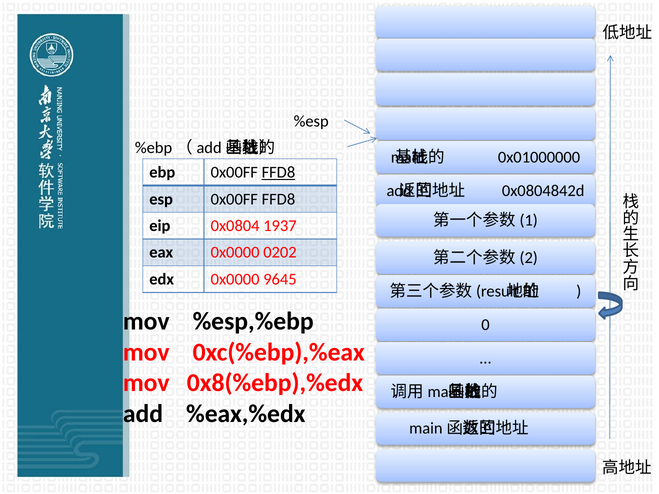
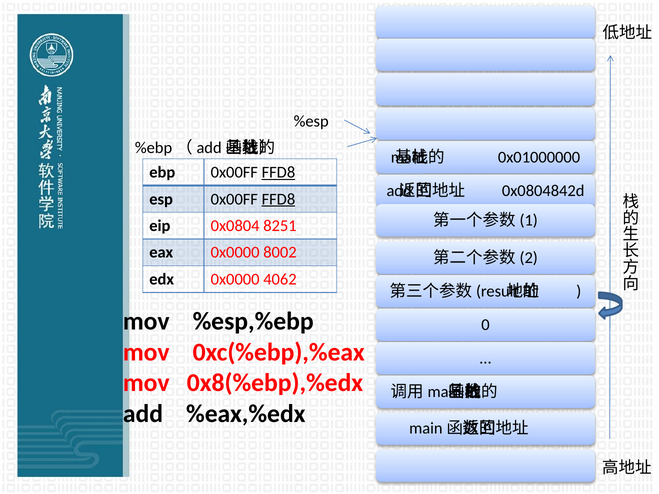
FFD8 underline: none -> present (278, 199)
1937: 1937 -> 8251 (280, 226)
0202: 0202 -> 8002 (280, 253)
9645: 9645 -> 4062 (280, 279)
